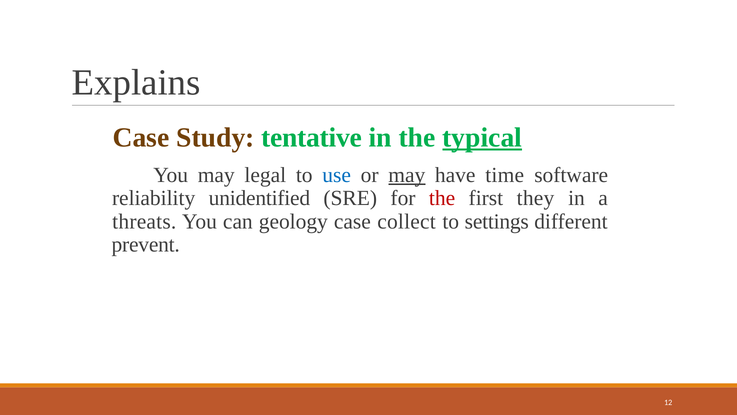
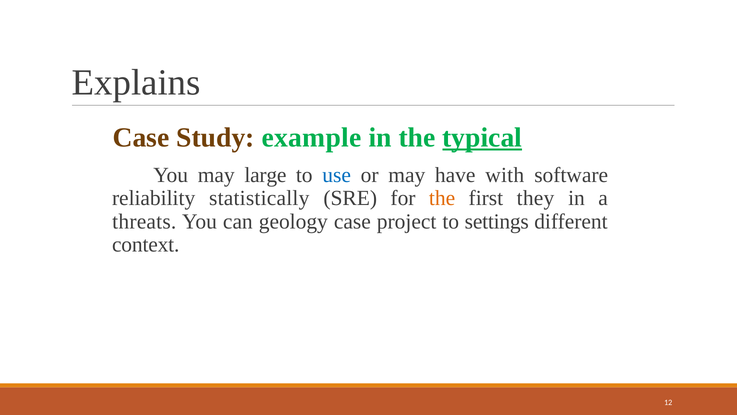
tentative: tentative -> example (311, 137)
legal: legal -> large (265, 175)
may underline: present -> none (407, 175)
time: time -> with (505, 175)
unidentified: unidentified -> statistically (259, 198)
the colour: red -> orange (442, 198)
collect: collect -> project (407, 221)
prevent: prevent -> context (146, 244)
